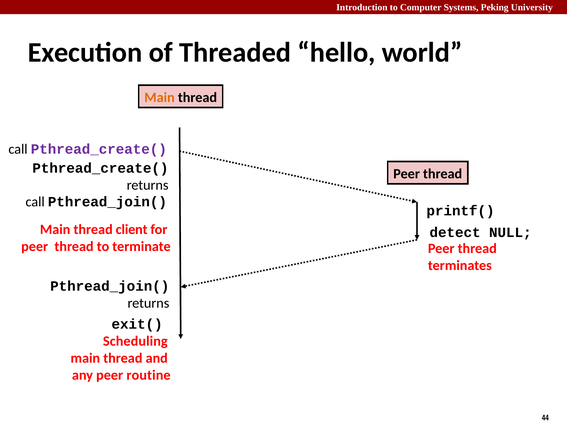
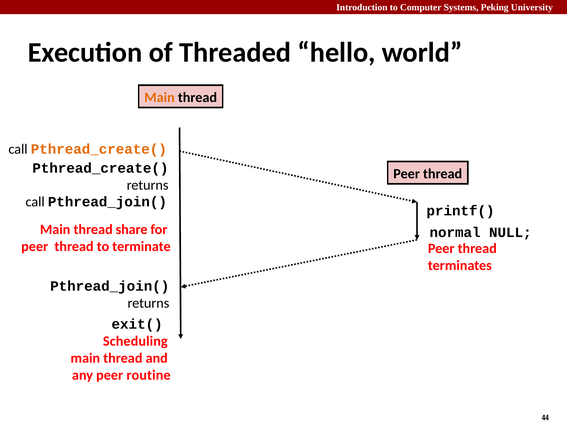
Pthread_create( colour: purple -> orange (99, 149)
client: client -> share (132, 230)
detect: detect -> normal (455, 233)
